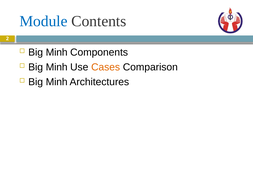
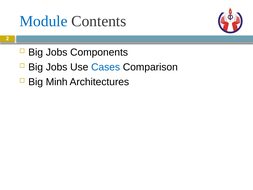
Minh: Minh -> Jobs (57, 52)
Minh: Minh -> Jobs (57, 67)
Cases colour: orange -> blue (106, 67)
